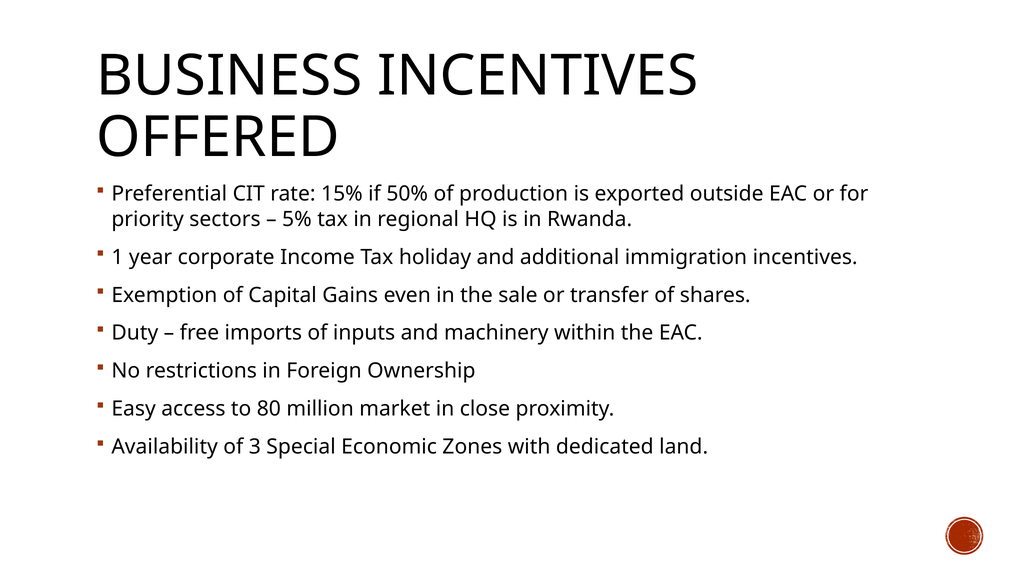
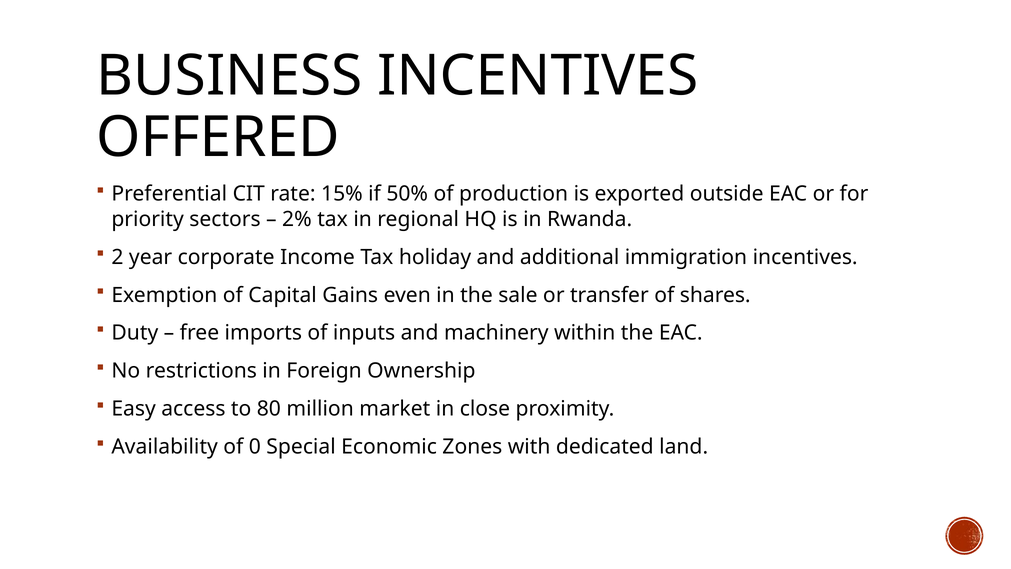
5%: 5% -> 2% (297, 219)
1: 1 -> 2 (117, 257)
3: 3 -> 0 (255, 447)
